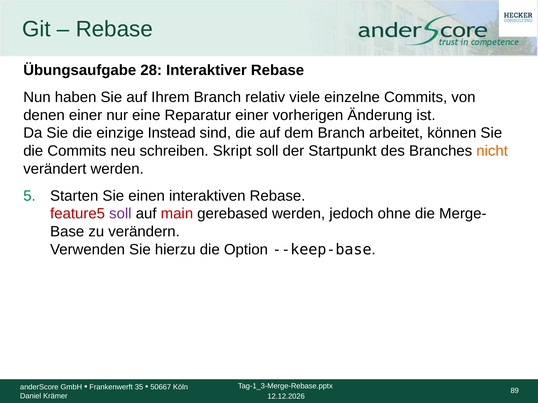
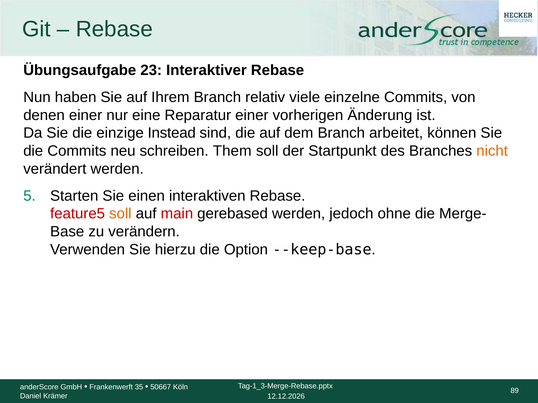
28: 28 -> 23 (151, 70)
Skript: Skript -> Them (232, 151)
soll colour: purple -> orange (120, 214)
